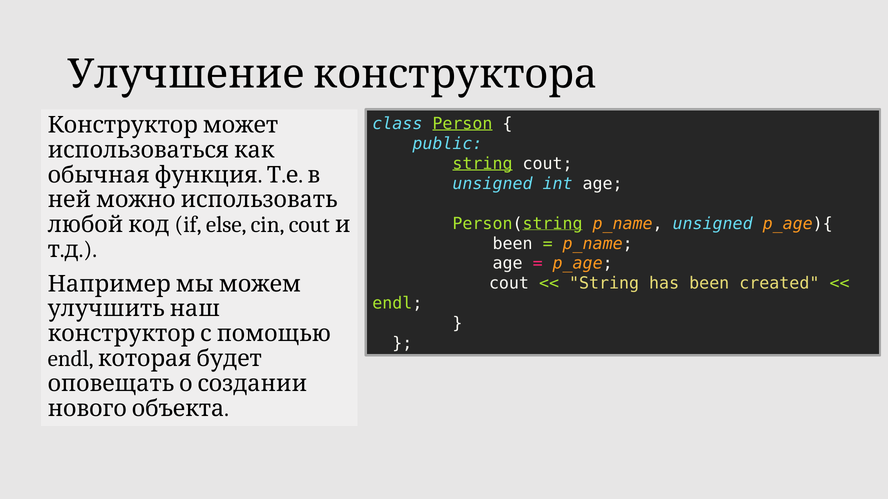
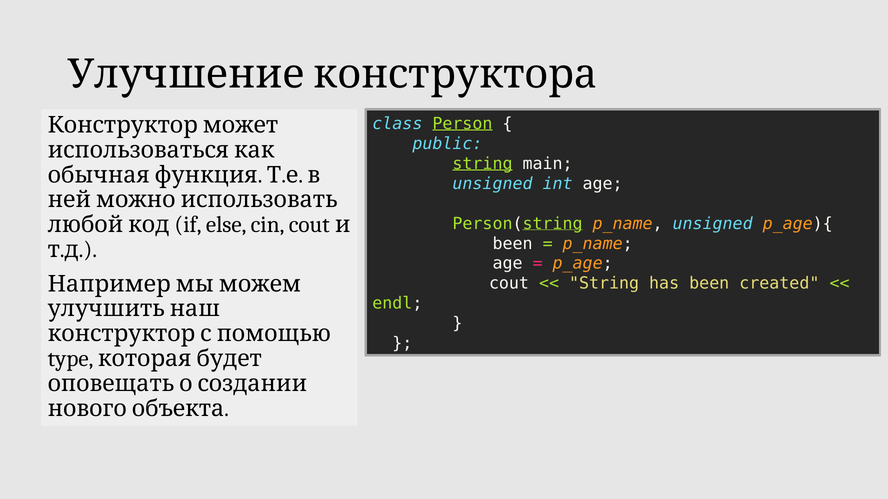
string cout: cout -> main (548, 164)
endl: endl -> type (71, 359)
